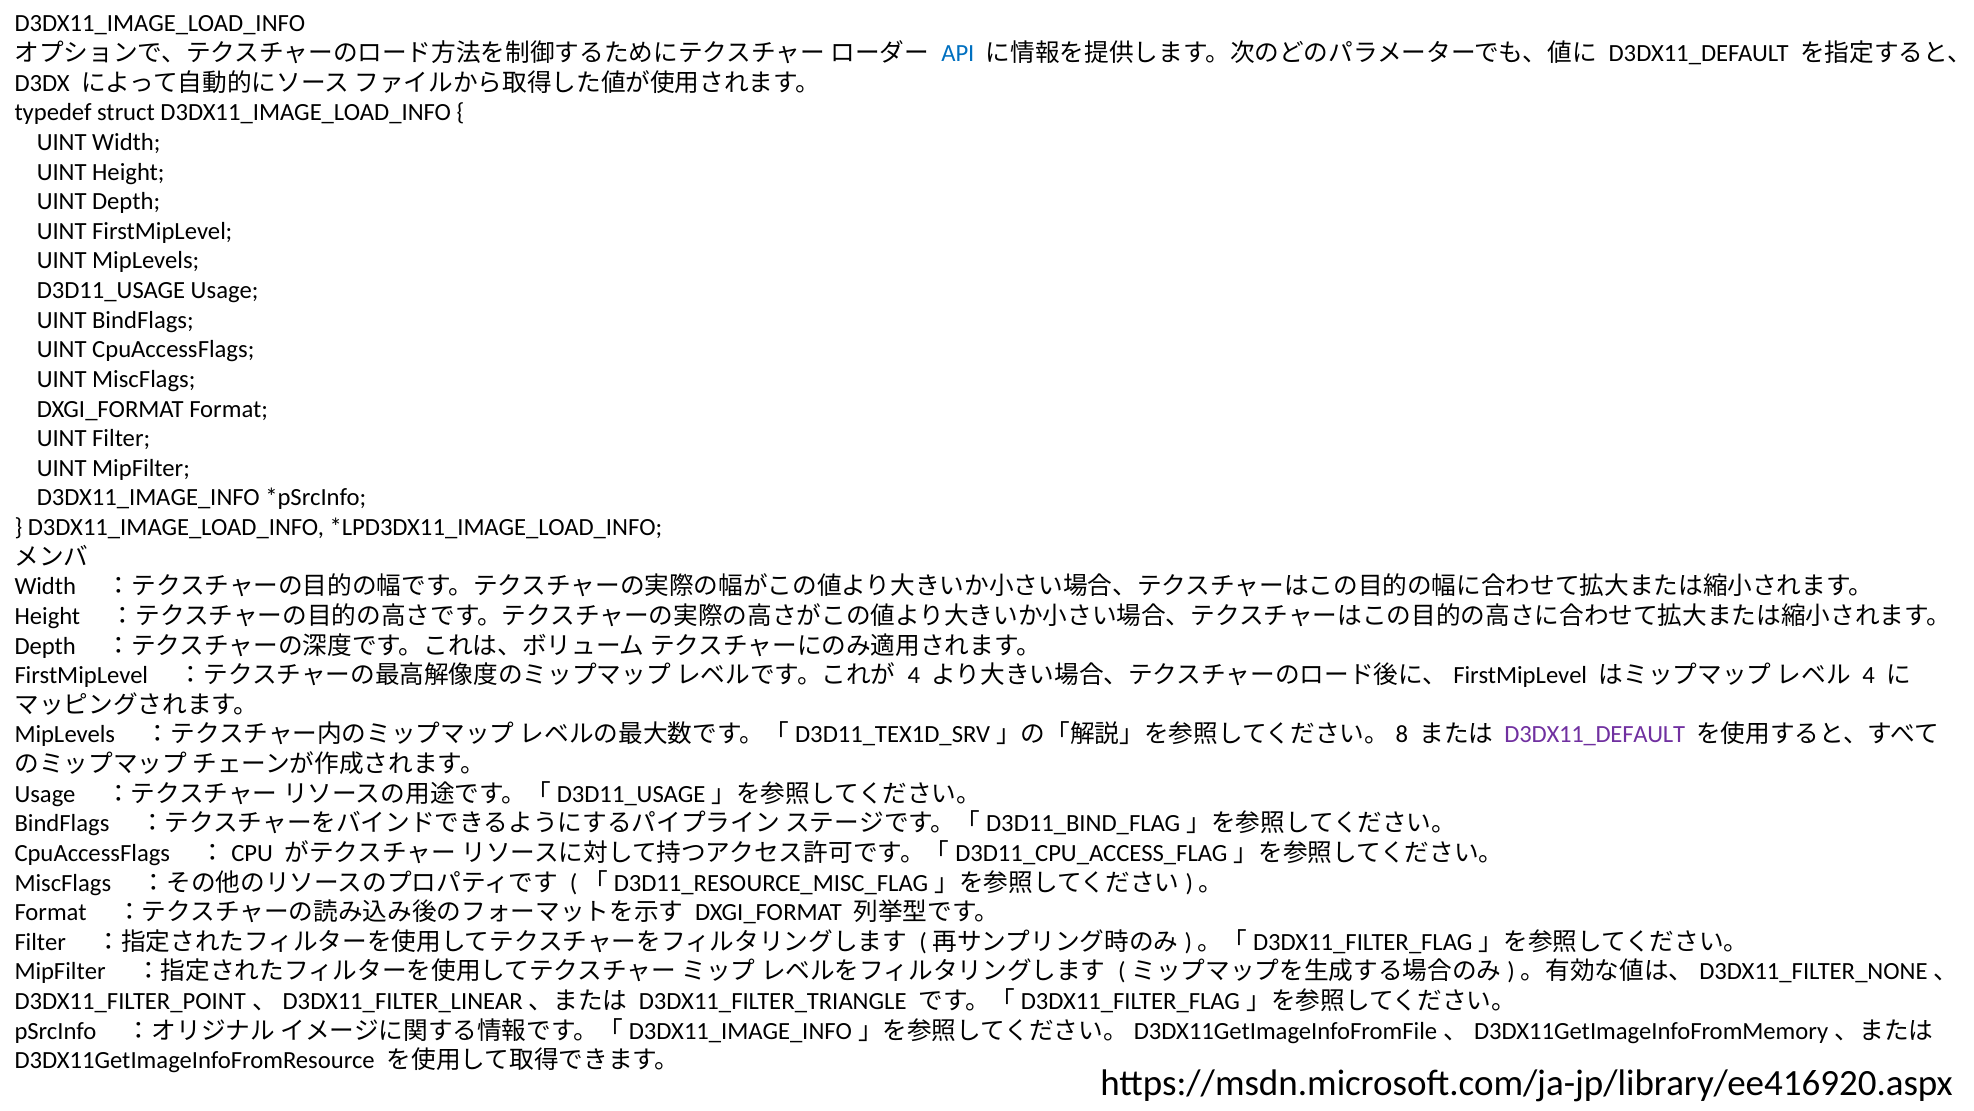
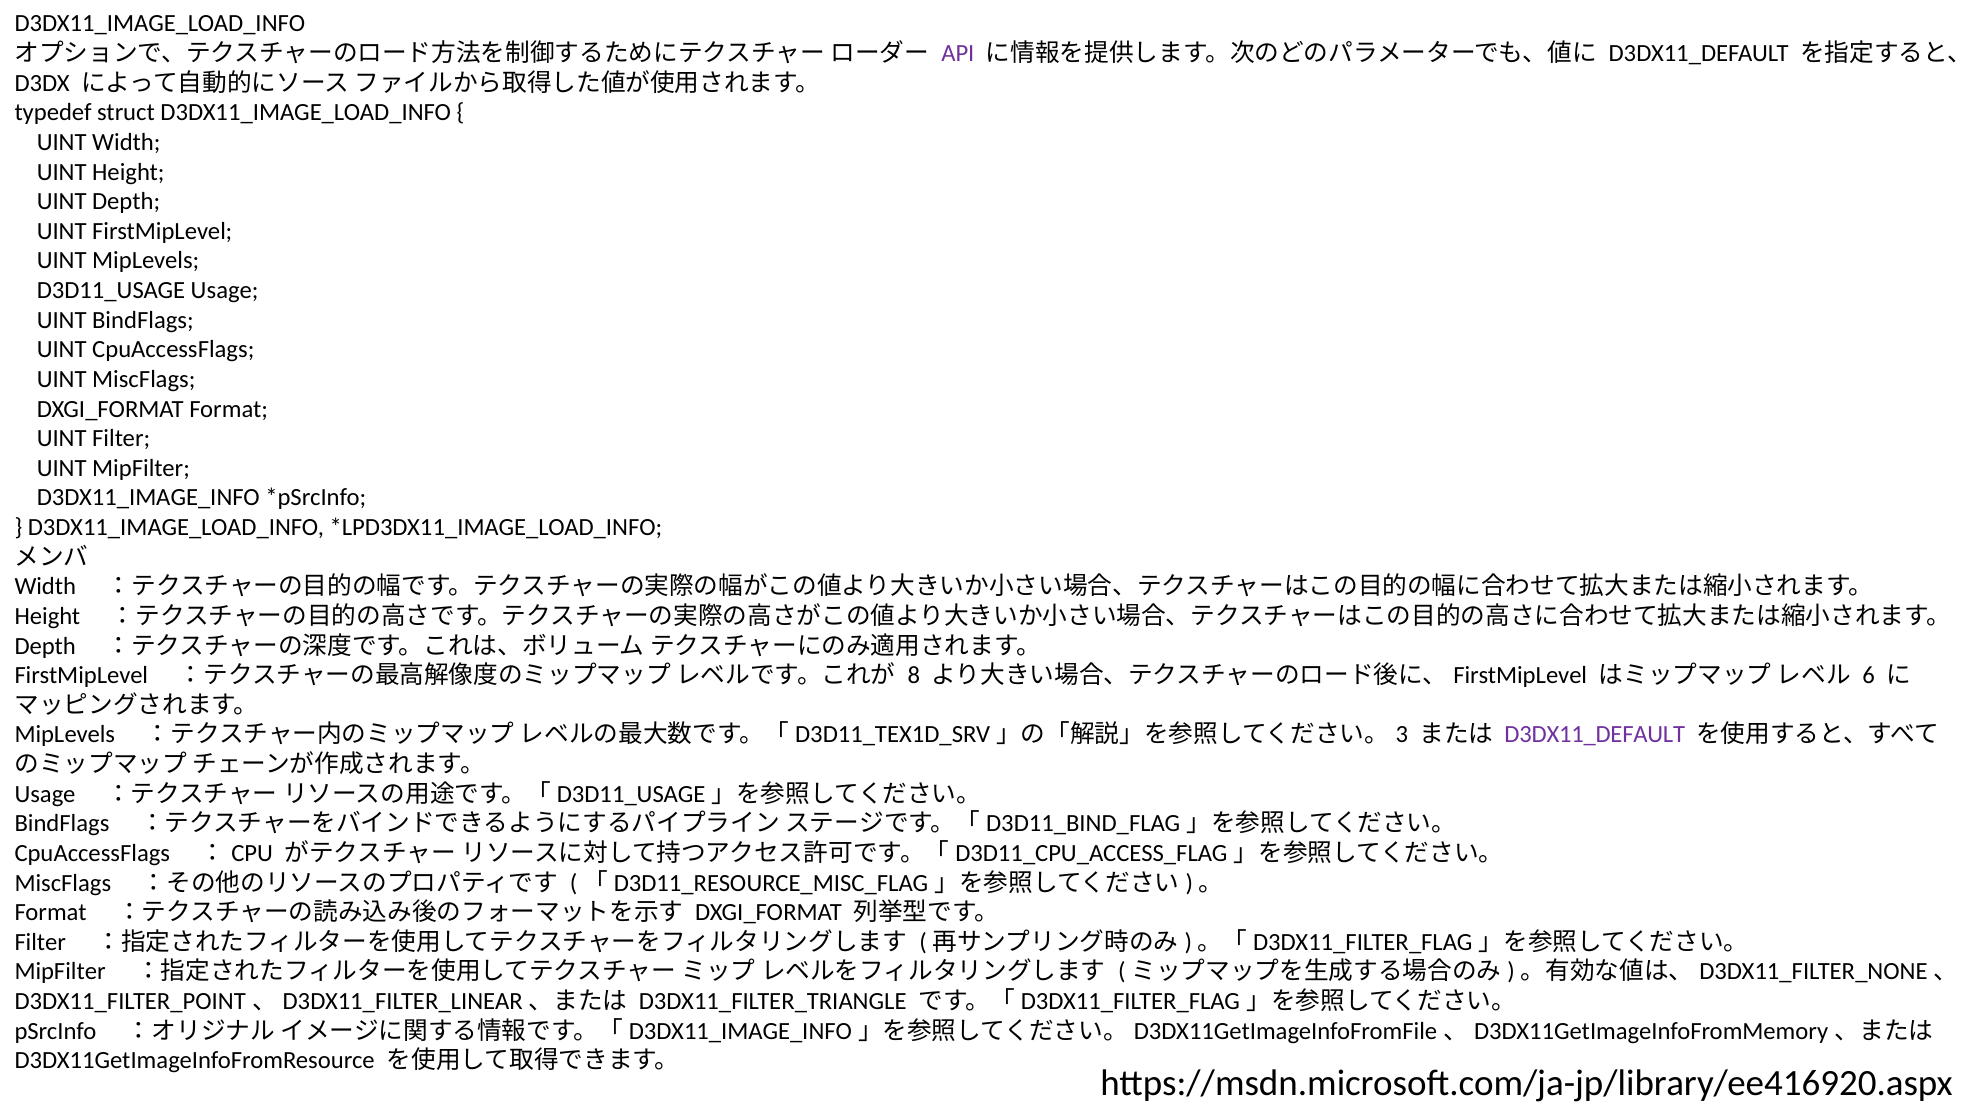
API colour: blue -> purple (958, 53)
4: 4 -> 8 (914, 675)
4: 4 -> 6 (1869, 675)
8: 8 -> 3 (1402, 734)
